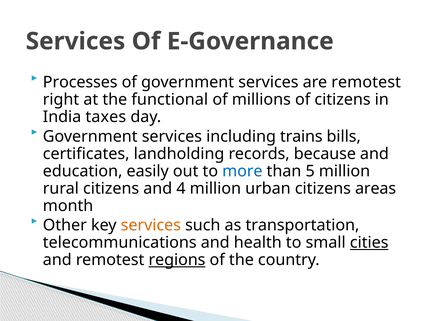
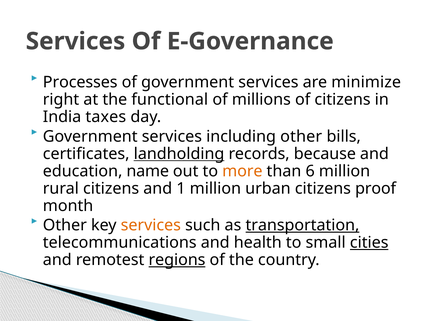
are remotest: remotest -> minimize (366, 82)
including trains: trains -> other (301, 137)
landholding underline: none -> present (179, 154)
easily: easily -> name (148, 172)
more colour: blue -> orange (242, 172)
5: 5 -> 6 (310, 172)
4: 4 -> 1 (181, 189)
areas: areas -> proof (376, 189)
transportation underline: none -> present (302, 226)
